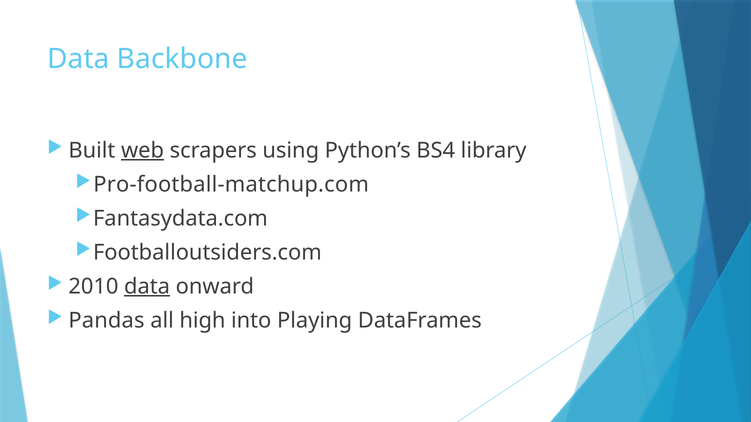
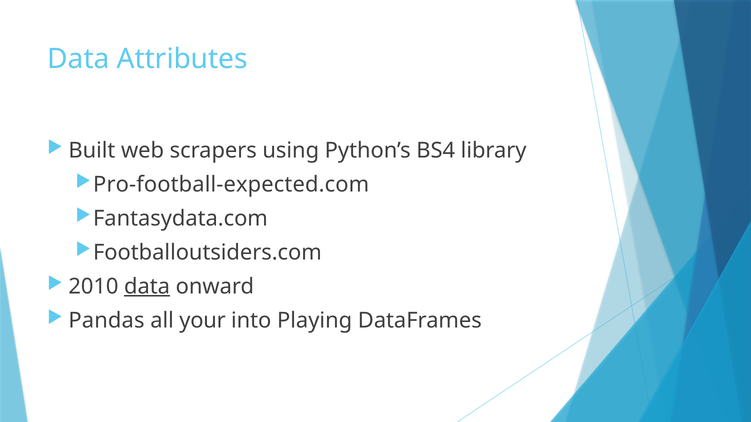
Backbone: Backbone -> Attributes (182, 59)
web underline: present -> none (143, 151)
Pro-football-matchup.com: Pro-football-matchup.com -> Pro-football-expected.com (231, 185)
high: high -> your (203, 321)
